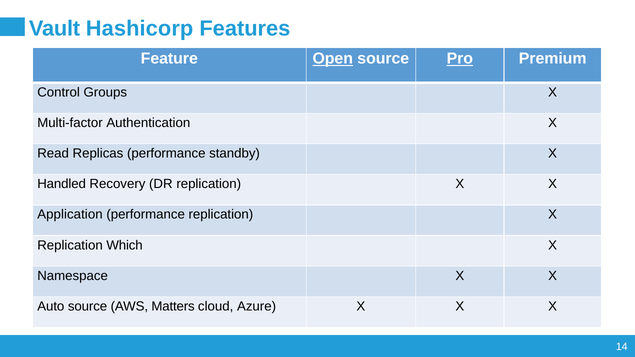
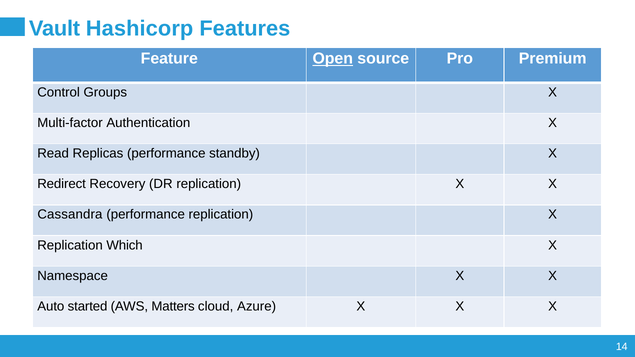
Pro underline: present -> none (460, 59)
Handled: Handled -> Redirect (62, 184)
Application: Application -> Cassandra (70, 215)
Auto source: source -> started (88, 306)
